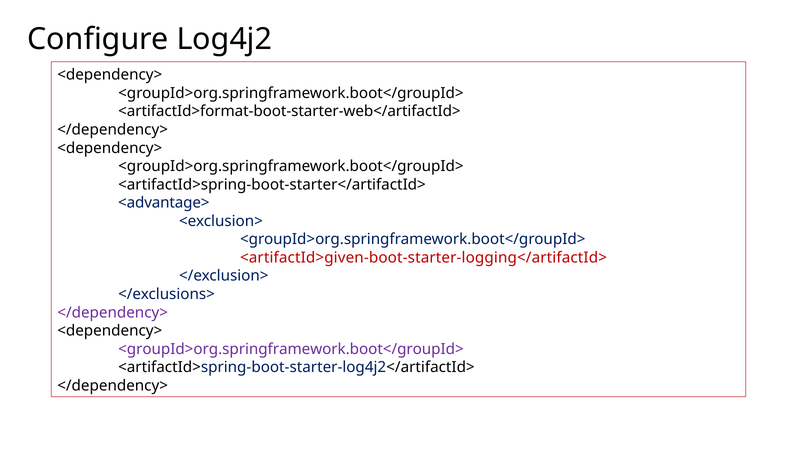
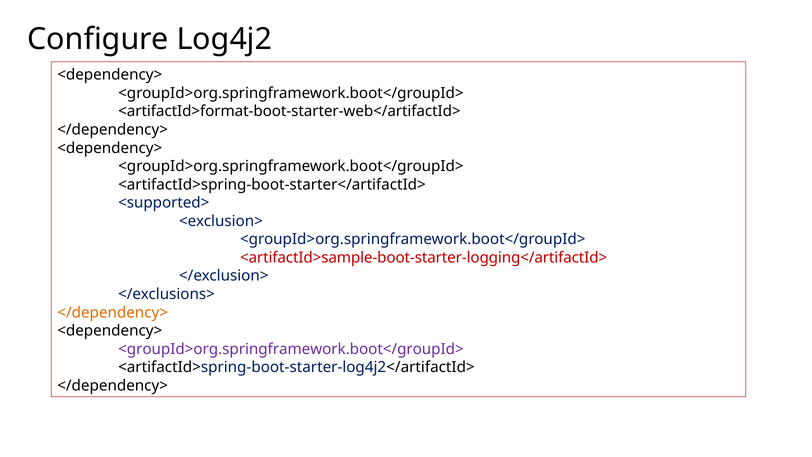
<advantage>: <advantage> -> <supported> (164, 203)
<artifactId>given-boot-starter-logging</artifactId>: <artifactId>given-boot-starter-logging</artifactId> -> <artifactId>sample-boot-starter-logging</artifactId> (424, 258)
</dependency> colour: purple -> orange (113, 312)
